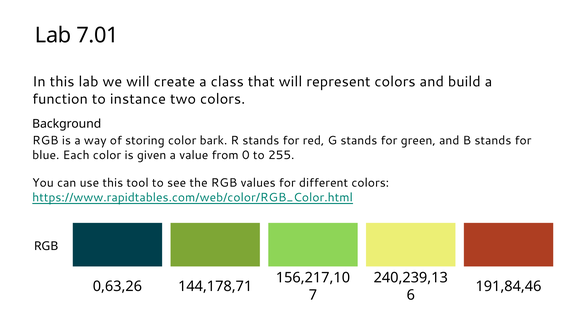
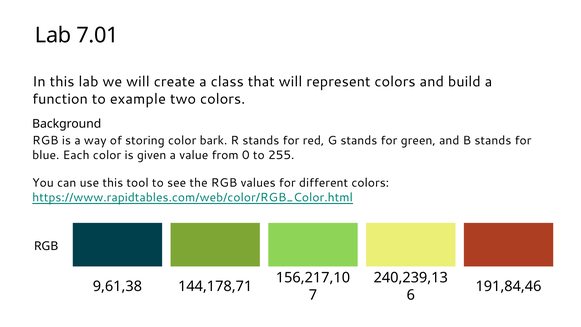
instance: instance -> example (138, 99)
0,63,26: 0,63,26 -> 9,61,38 (117, 286)
